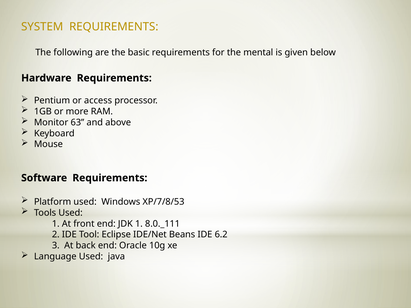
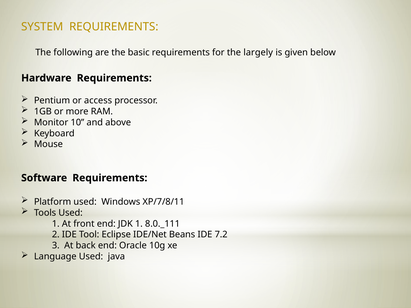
mental: mental -> largely (258, 53)
63: 63 -> 10 (77, 123)
XP/7/8/53: XP/7/8/53 -> XP/7/8/11 (163, 202)
6.2: 6.2 -> 7.2 (221, 235)
